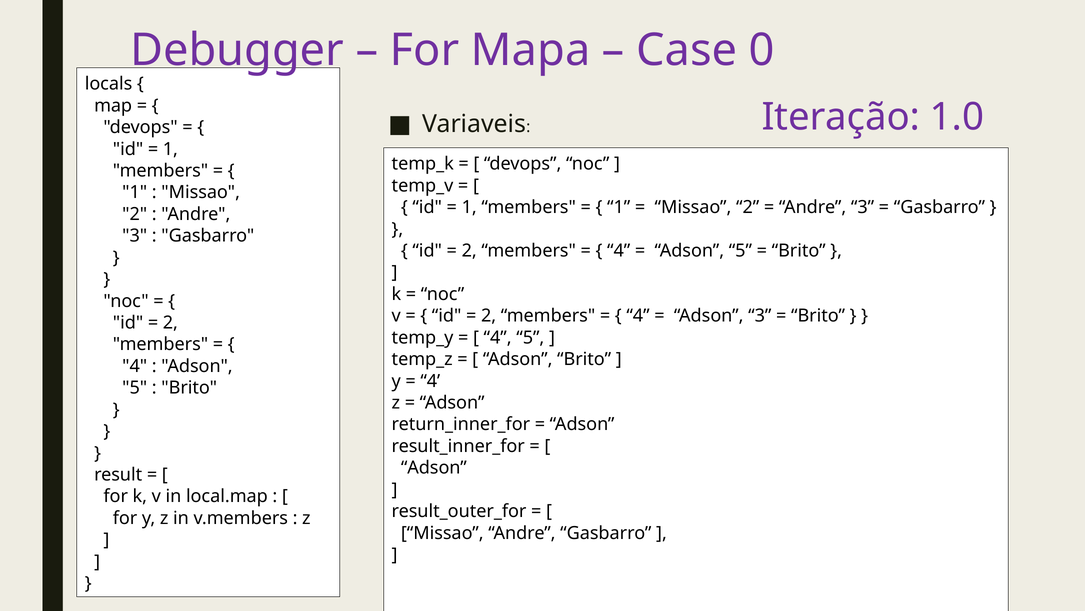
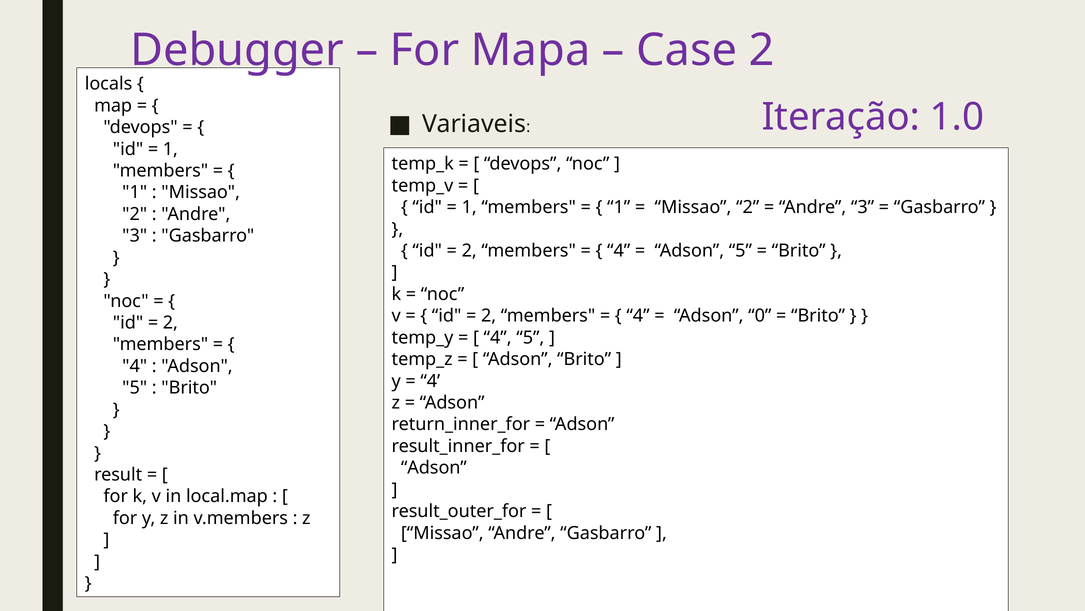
Case 0: 0 -> 2 (762, 50)
Adson 3: 3 -> 0 (760, 316)
